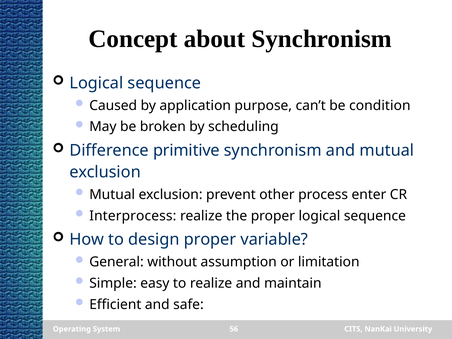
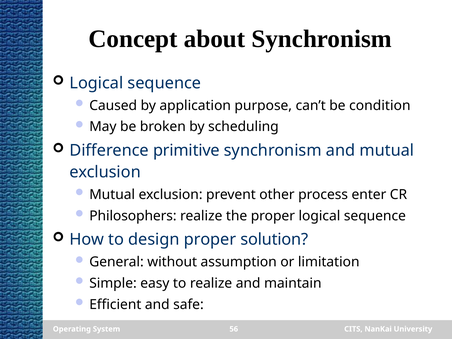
Interprocess: Interprocess -> Philosophers (133, 216)
variable: variable -> solution (274, 240)
